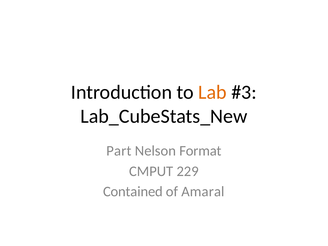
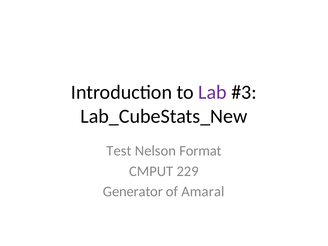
Lab colour: orange -> purple (212, 92)
Part: Part -> Test (119, 151)
Contained: Contained -> Generator (133, 192)
